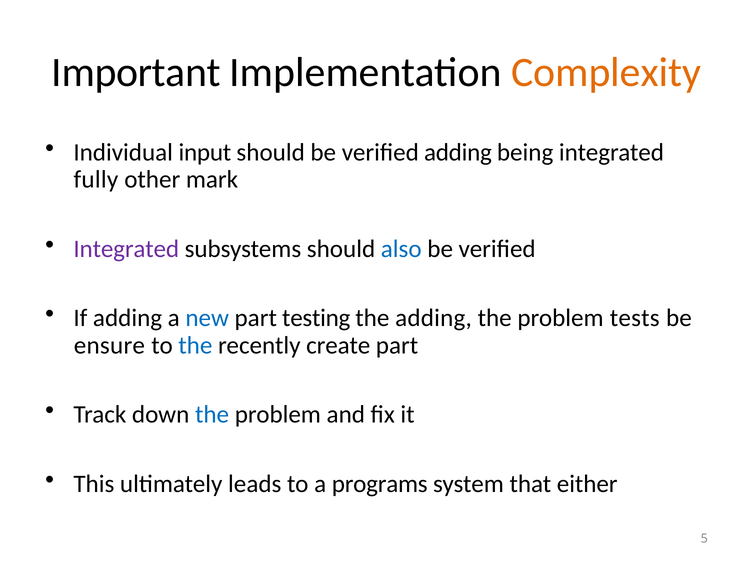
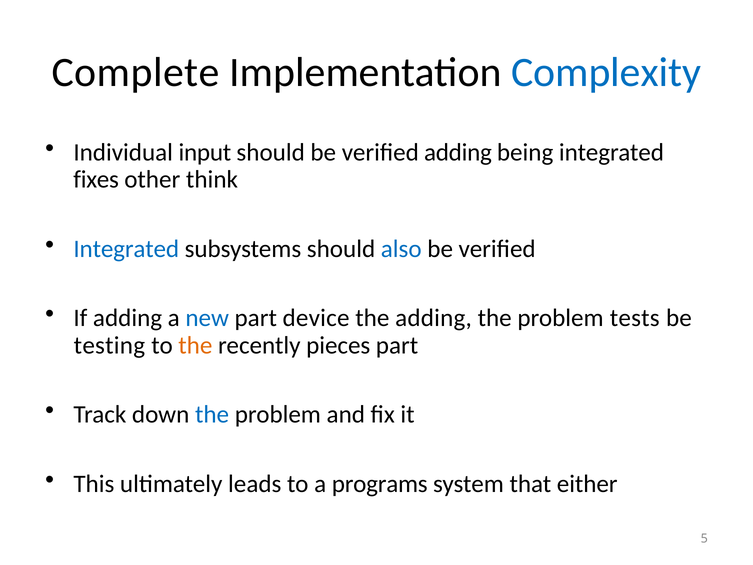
Important: Important -> Complete (136, 73)
Complexity colour: orange -> blue (606, 73)
fully: fully -> fixes (96, 179)
mark: mark -> think (212, 179)
Integrated colour: purple -> blue (126, 249)
testing: testing -> device (316, 318)
ensure: ensure -> testing (109, 345)
the colour: blue -> orange (195, 345)
create: create -> pieces (338, 345)
